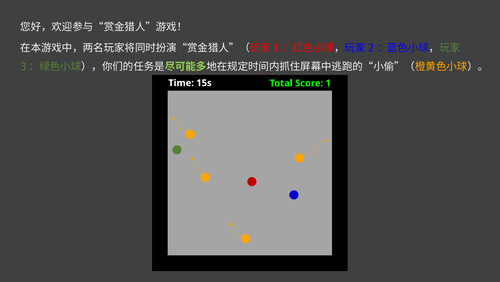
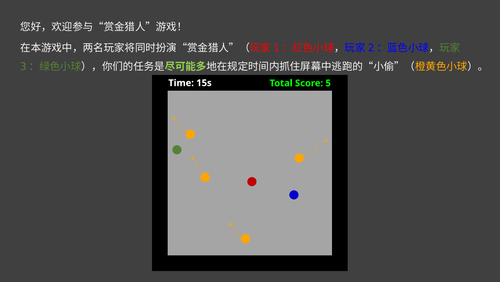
1: 1 -> 5 (328, 83)
